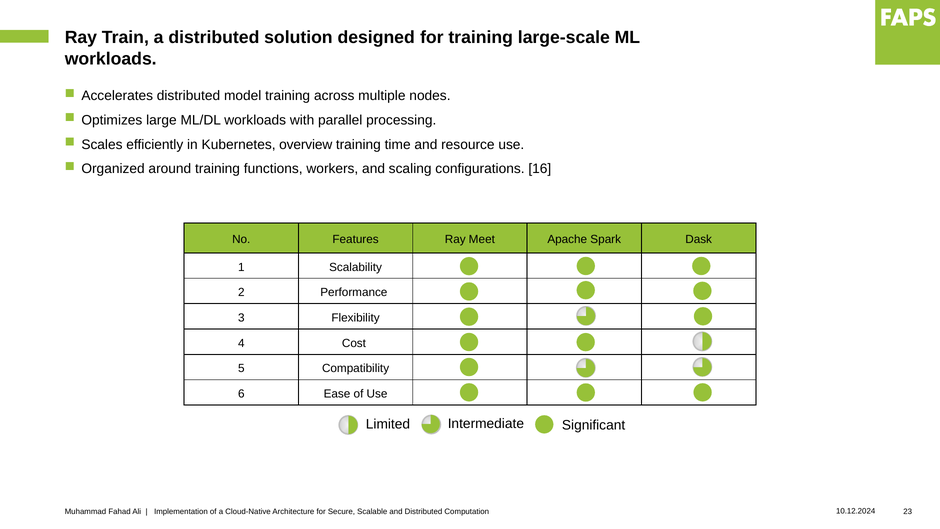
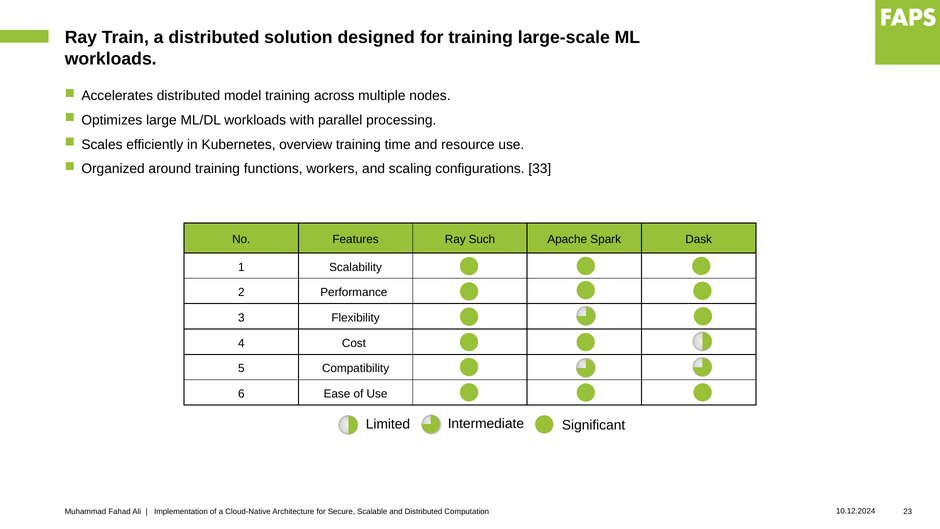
16: 16 -> 33 (540, 169)
Meet: Meet -> Such (482, 239)
